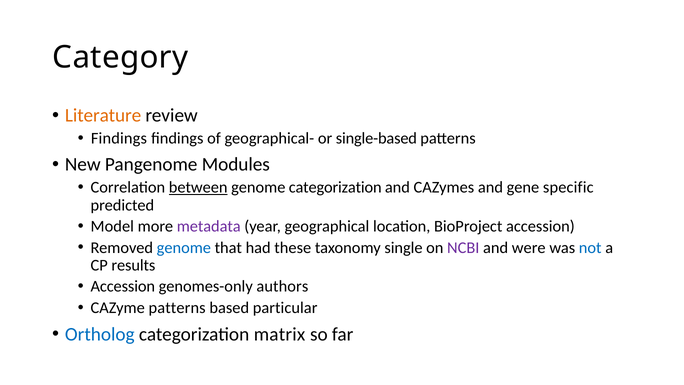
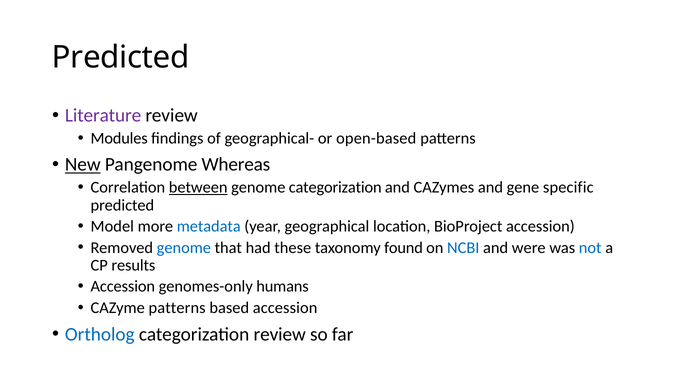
Category: Category -> Predicted (121, 57)
Literature colour: orange -> purple (103, 115)
Findings: Findings -> Modules (119, 138)
single-based: single-based -> open-based (376, 138)
New underline: none -> present (83, 164)
Modules: Modules -> Whereas (236, 164)
metadata colour: purple -> blue (209, 226)
single: single -> found (404, 247)
NCBI colour: purple -> blue (463, 247)
authors: authors -> humans (283, 286)
based particular: particular -> accession (285, 308)
categorization matrix: matrix -> review (280, 334)
